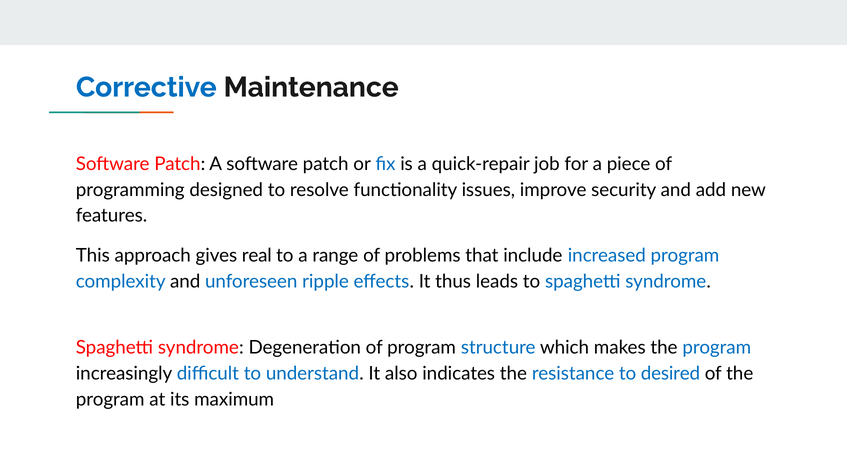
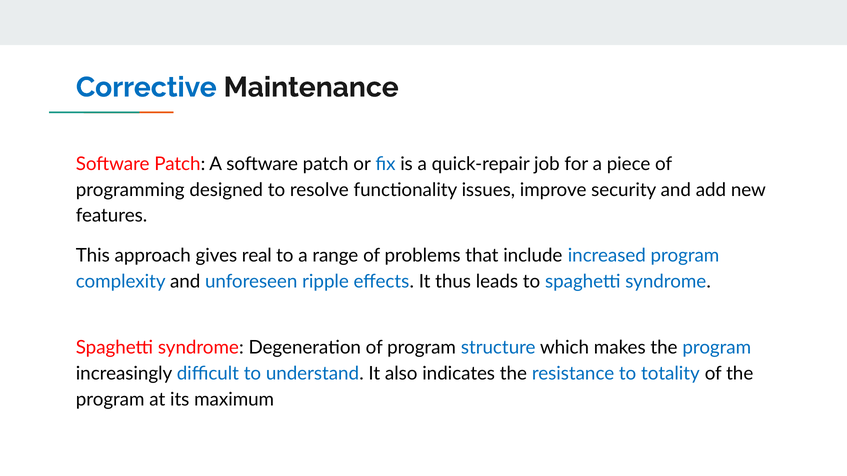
desired: desired -> totality (670, 374)
